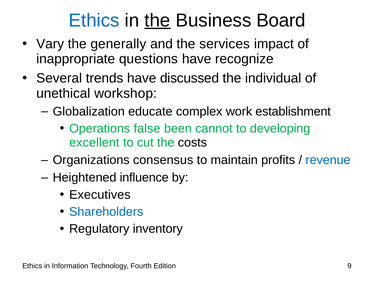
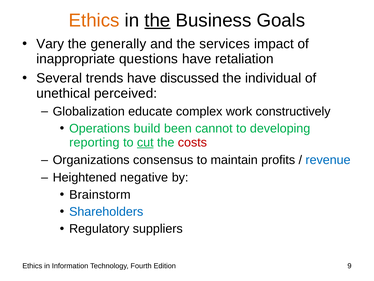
Ethics colour: blue -> orange (94, 20)
Board: Board -> Goals (281, 20)
recognize: recognize -> retaliation (244, 59)
workshop: workshop -> perceived (126, 93)
establishment: establishment -> constructively (293, 111)
false: false -> build (147, 128)
excellent: excellent -> reporting (94, 142)
cut underline: none -> present (145, 142)
costs colour: black -> red (192, 142)
influence: influence -> negative (144, 177)
Executives: Executives -> Brainstorm (100, 194)
inventory: inventory -> suppliers (158, 228)
